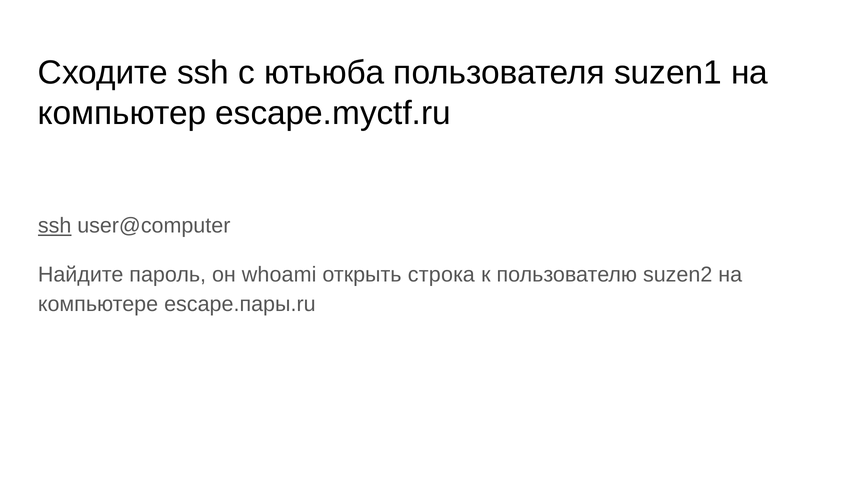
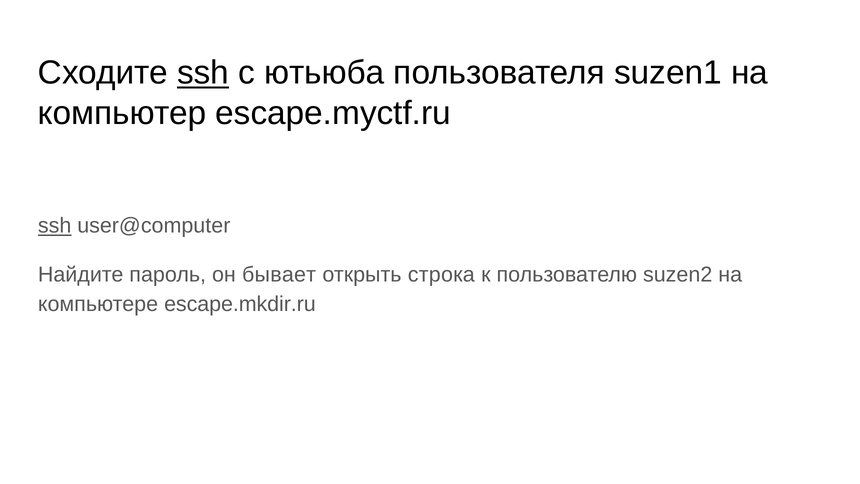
ssh underline: none -> present (203, 73)
whoami: whoami -> бывает (279, 275)
escape.пары.ru: escape.пары.ru -> escape.mkdir.ru (240, 304)
